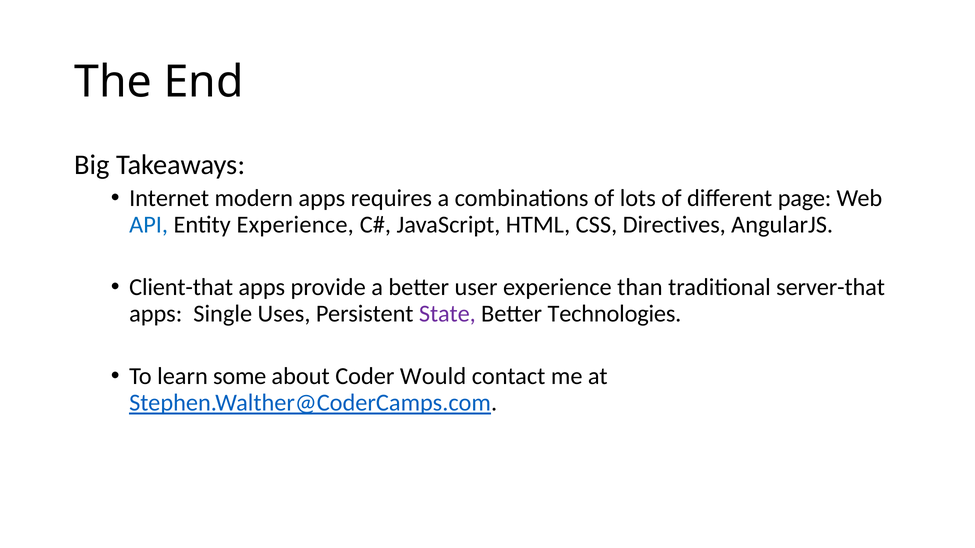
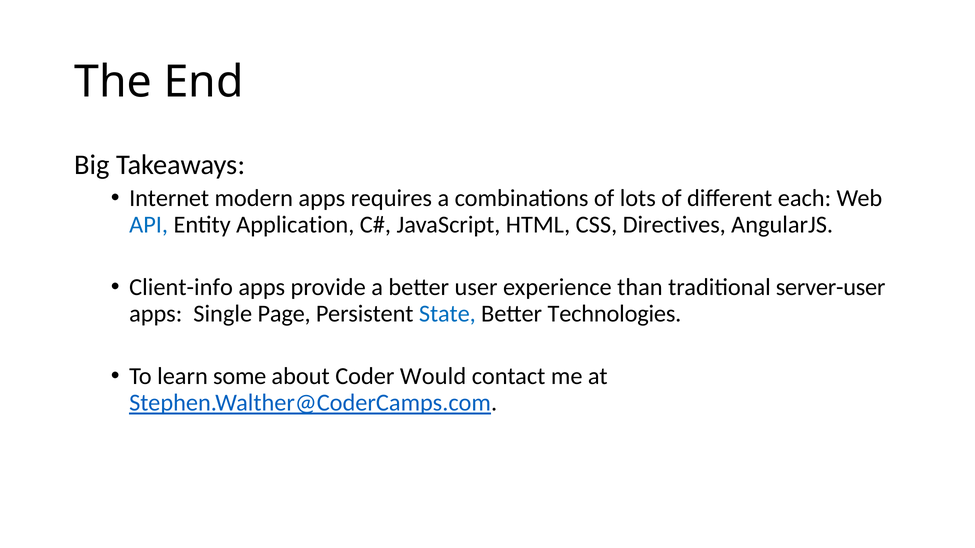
page: page -> each (804, 198)
Entity Experience: Experience -> Application (295, 225)
Client-that: Client-that -> Client-info (181, 288)
server-that: server-that -> server-user (831, 288)
Uses: Uses -> Page (284, 314)
State colour: purple -> blue (447, 314)
